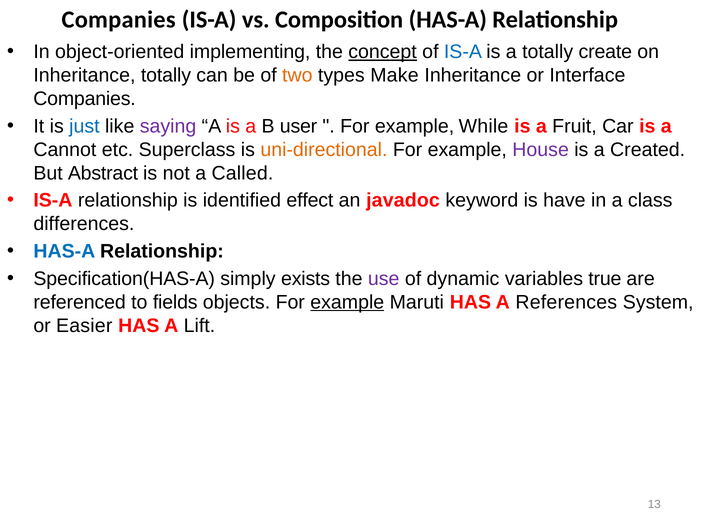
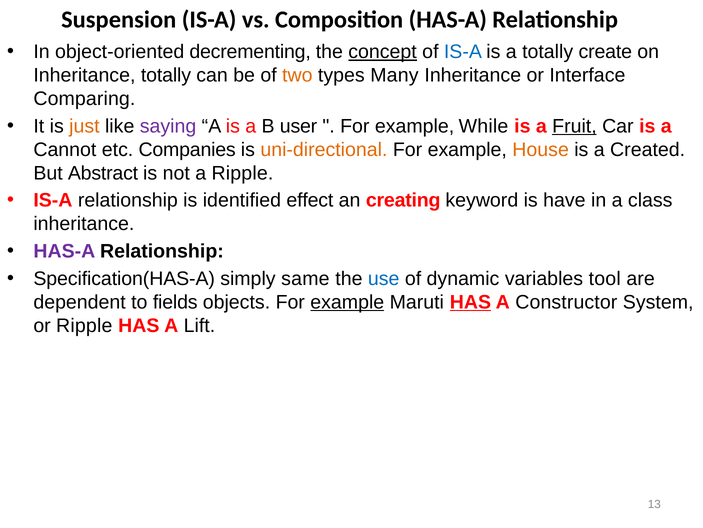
Companies: Companies -> Suspension (119, 20)
implementing: implementing -> decrementing (250, 52)
Make: Make -> Many (394, 75)
Companies: Companies -> Comparing (84, 99)
just colour: blue -> orange (84, 126)
Fruit underline: none -> present (574, 126)
Superclass: Superclass -> Companies (187, 149)
House colour: purple -> orange (541, 149)
a Called: Called -> Ripple (242, 173)
javadoc: javadoc -> creating (403, 200)
differences: differences -> inheritance (84, 224)
HAS-A colour: blue -> purple (64, 251)
exists: exists -> same (305, 278)
use colour: purple -> blue (384, 278)
true: true -> tool (605, 278)
referenced: referenced -> dependent (80, 302)
HAS underline: none -> present (470, 302)
References: References -> Constructor (566, 302)
or Easier: Easier -> Ripple (84, 325)
